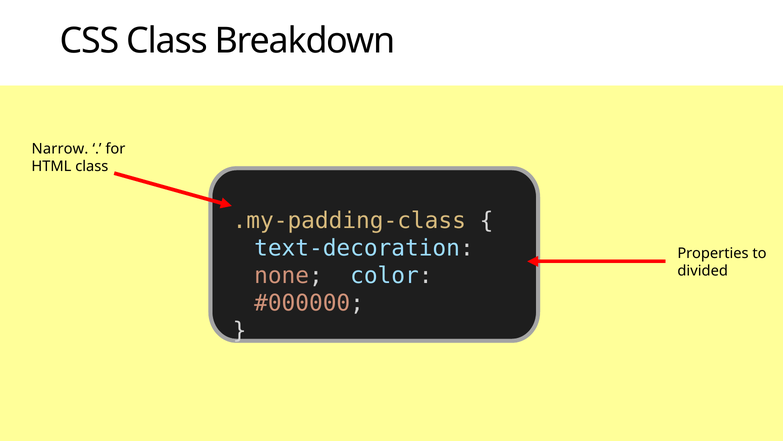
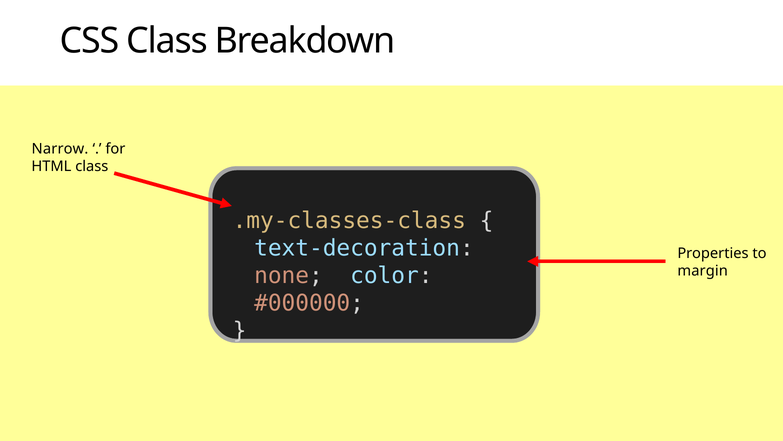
.my-padding-class: .my-padding-class -> .my-classes-class (349, 220)
divided: divided -> margin (703, 271)
